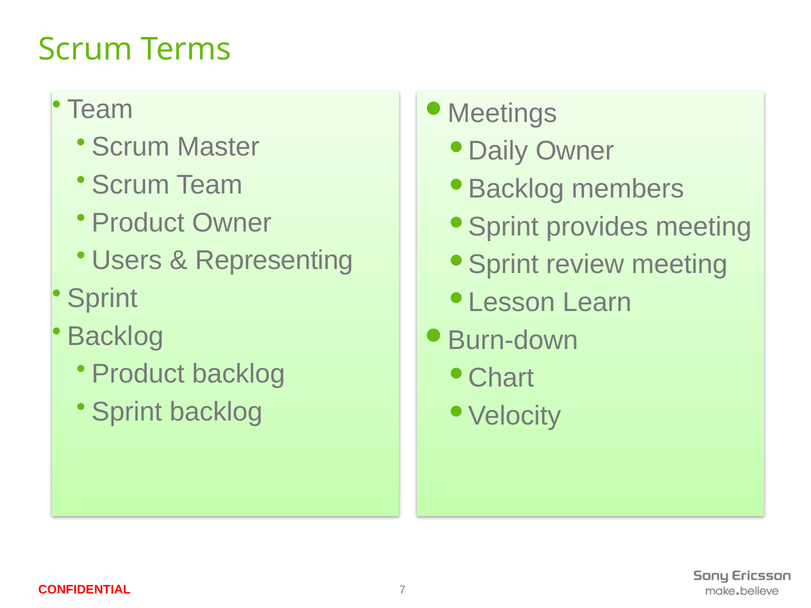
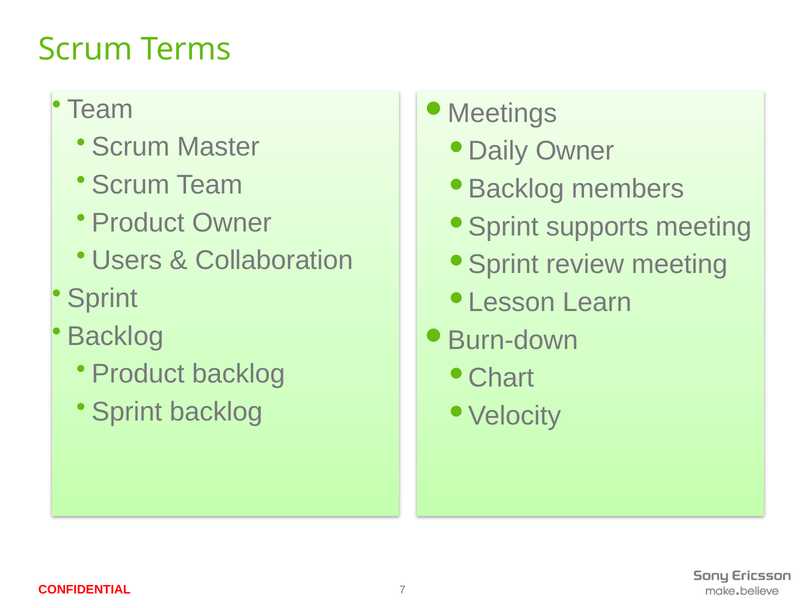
provides: provides -> supports (597, 227)
Representing: Representing -> Collaboration (274, 261)
